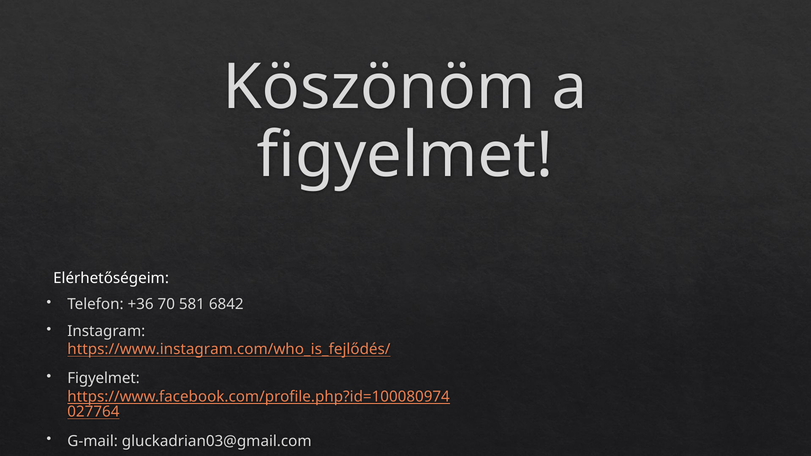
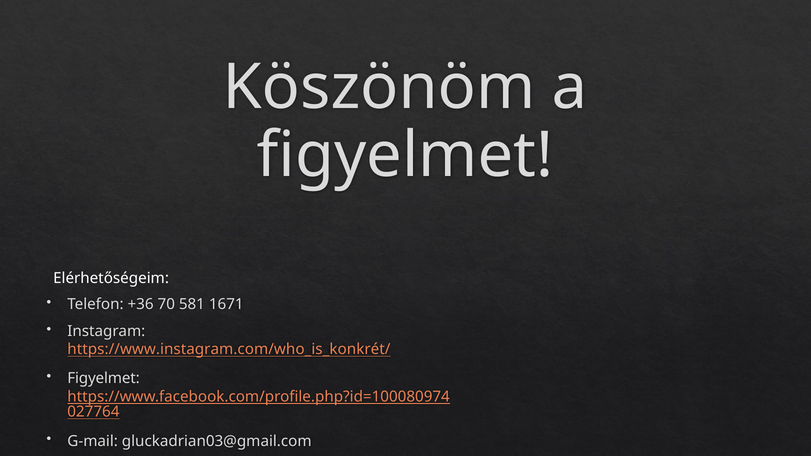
6842: 6842 -> 1671 (226, 305)
https://www.instagram.com/who_is_fejlődés/: https://www.instagram.com/who_is_fejlődés/ -> https://www.instagram.com/who_is_konkrét/ (229, 349)
